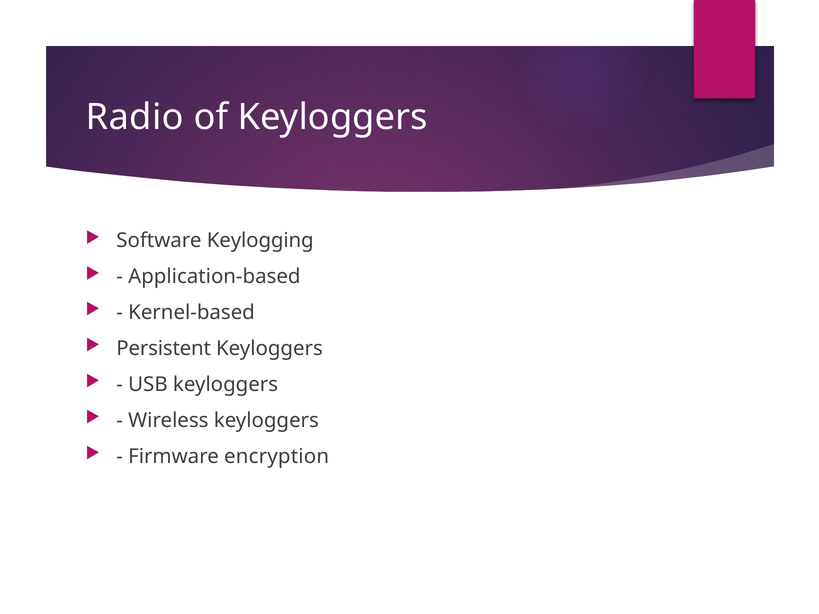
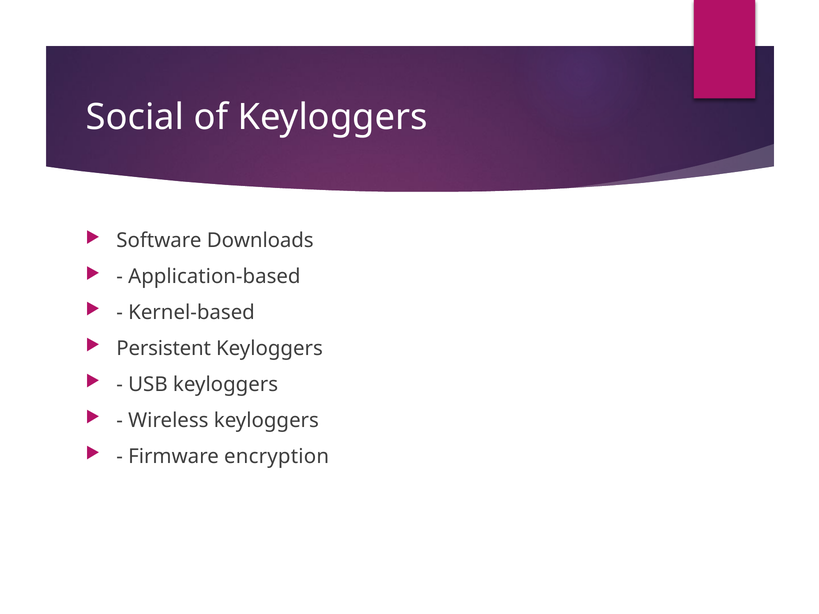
Radio: Radio -> Social (135, 117)
Keylogging: Keylogging -> Downloads (260, 241)
